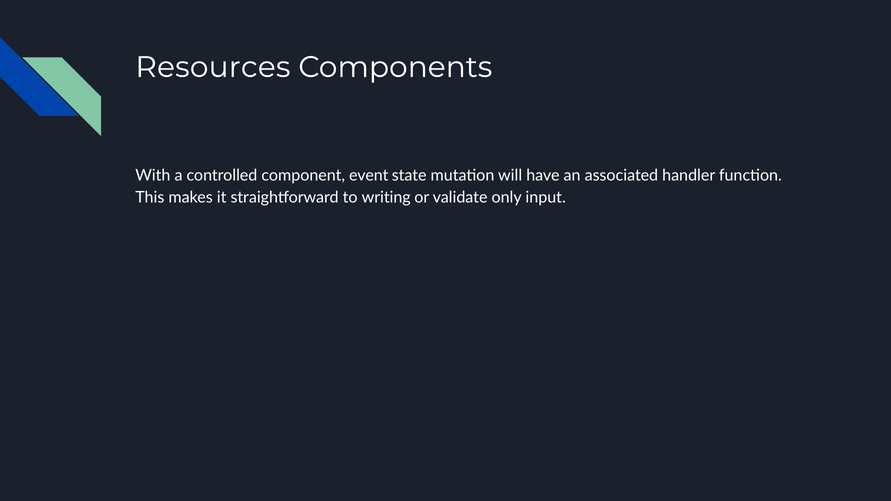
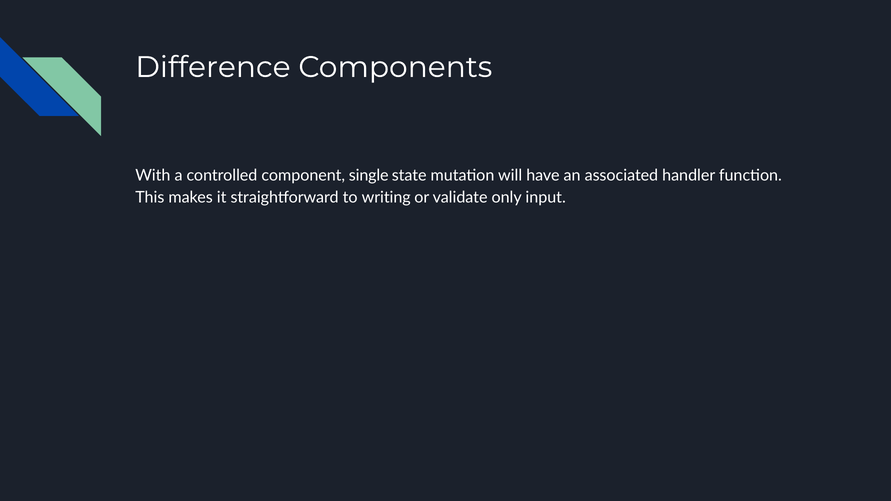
Resources: Resources -> Difference (213, 67)
event: event -> single (369, 175)
